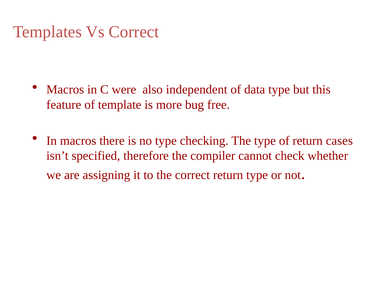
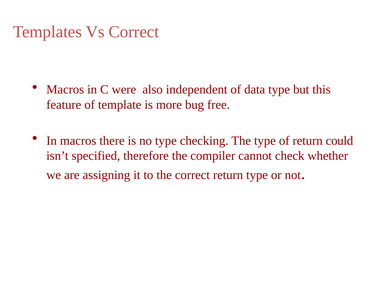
cases: cases -> could (339, 141)
